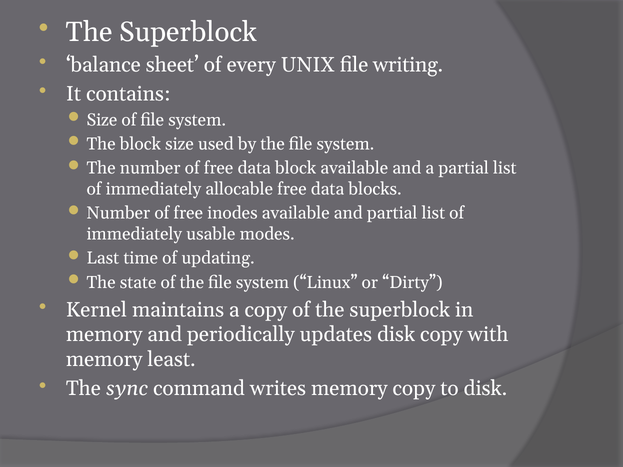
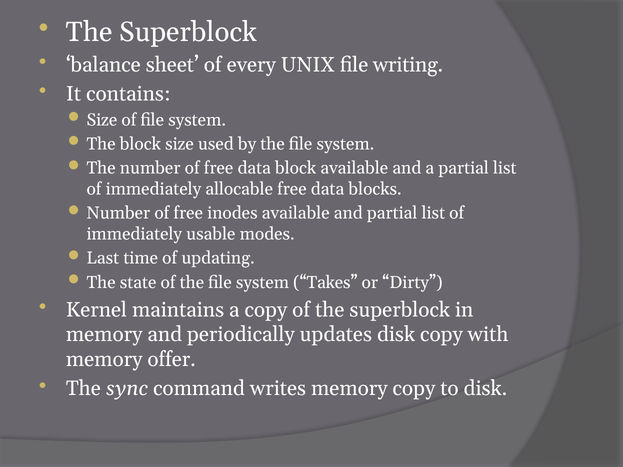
Linux: Linux -> Takes (325, 283)
least: least -> offer (172, 360)
